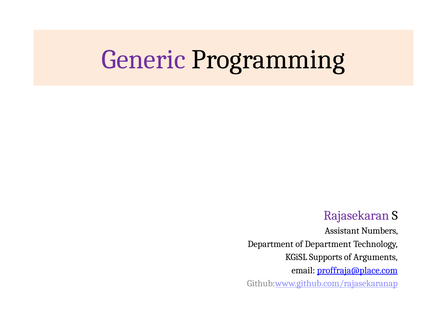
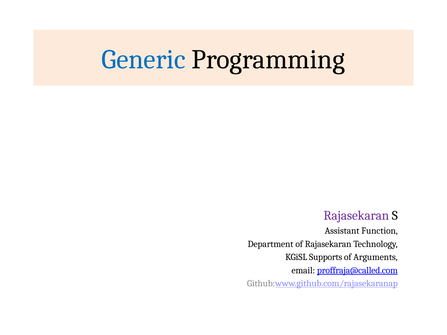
Generic colour: purple -> blue (144, 60)
Numbers: Numbers -> Function (380, 231)
of Department: Department -> Rajasekaran (328, 244)
proffraja@place.com: proffraja@place.com -> proffraja@called.com (357, 270)
